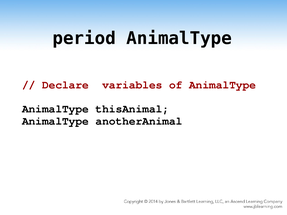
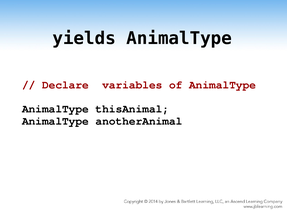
period: period -> yields (84, 38)
